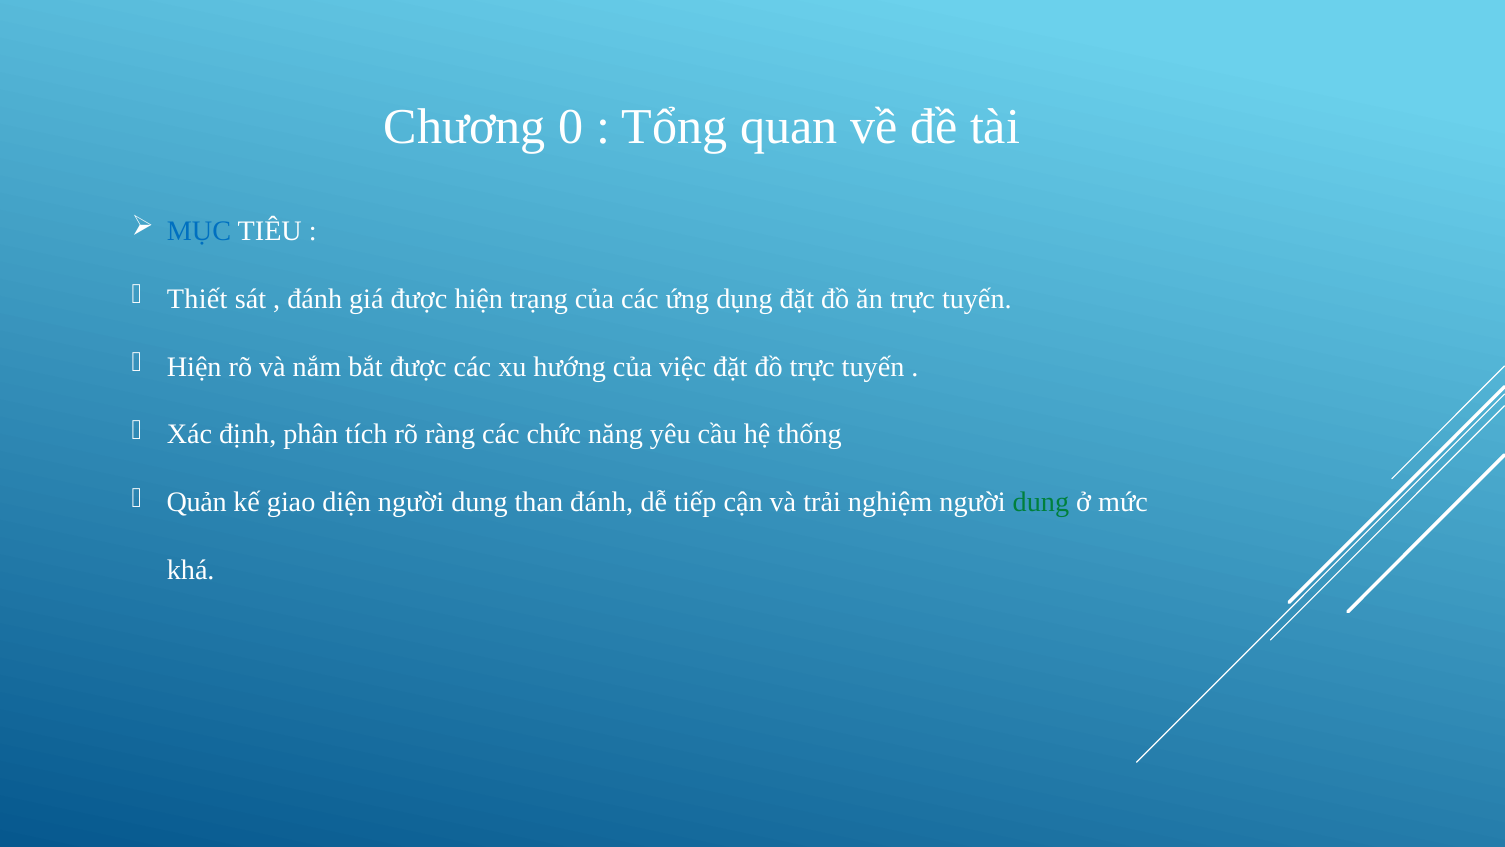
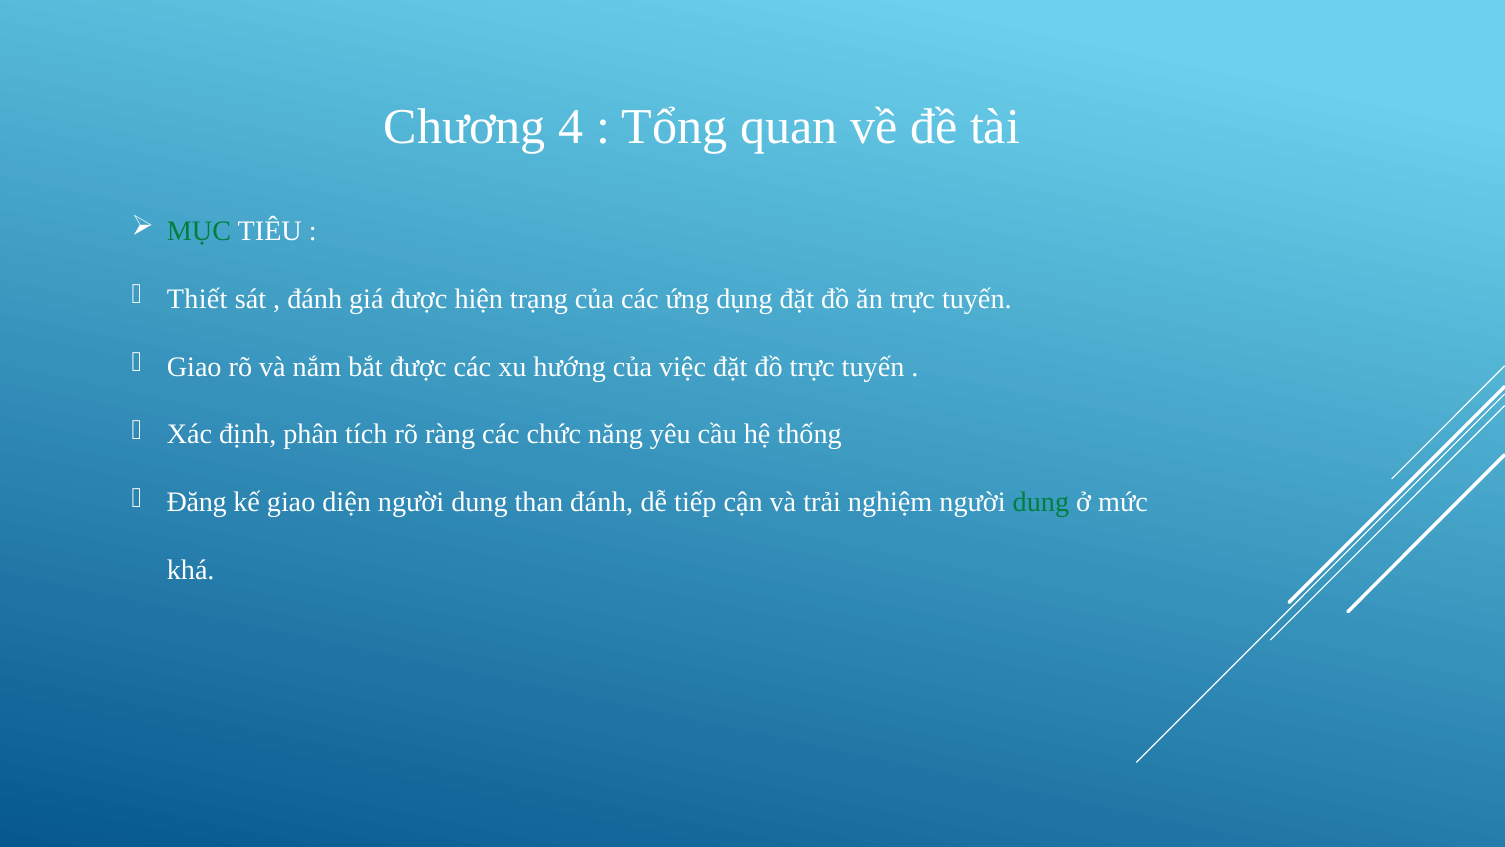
0: 0 -> 4 (571, 126)
MỤC colour: blue -> green (199, 231)
Hiện: Hiện -> Giao (194, 367)
Quản: Quản -> Đăng (197, 502)
